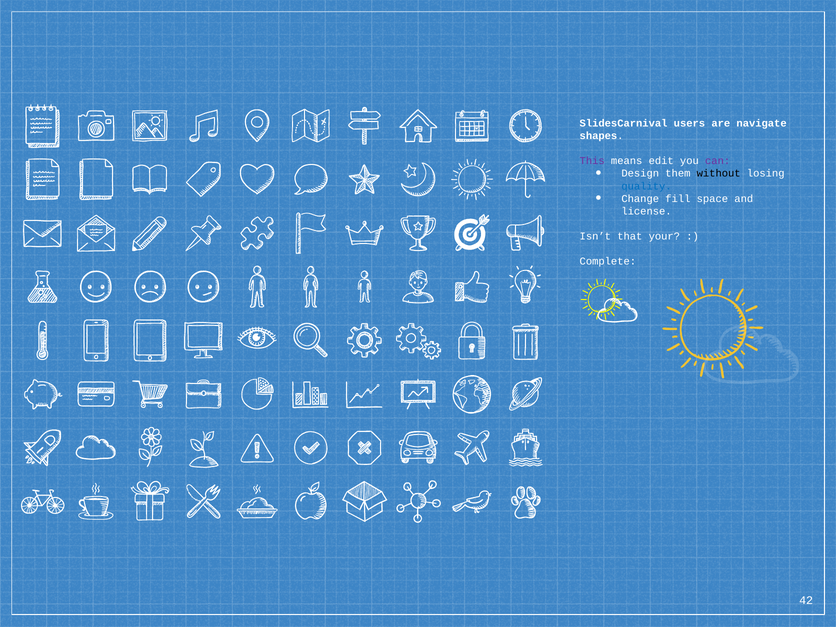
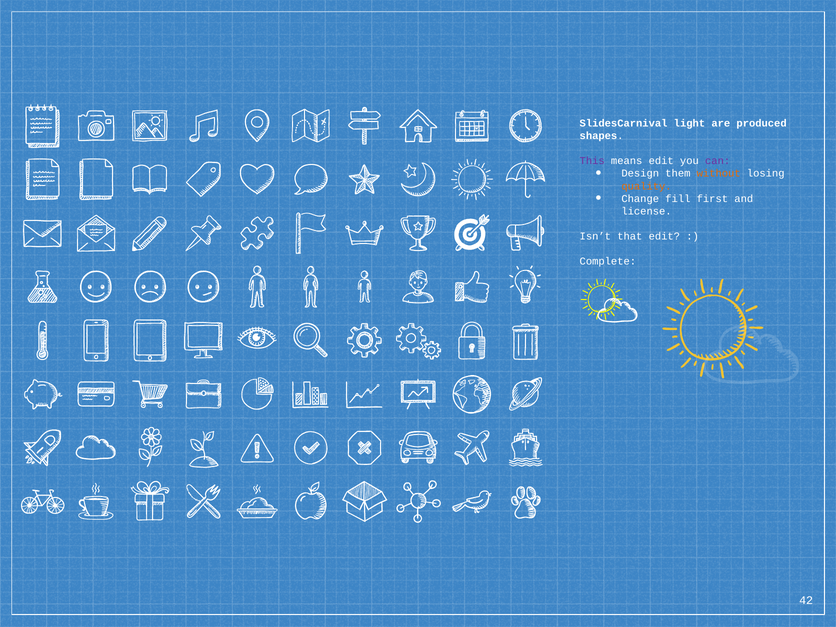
users: users -> light (689, 123)
navigate: navigate -> produced (762, 123)
without colour: black -> orange (719, 173)
quality colour: blue -> orange (647, 186)
space: space -> first (712, 199)
that your: your -> edit (664, 236)
